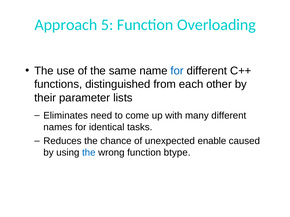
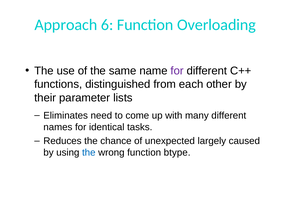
5: 5 -> 6 (107, 25)
for colour: blue -> purple (177, 71)
enable: enable -> largely (212, 141)
